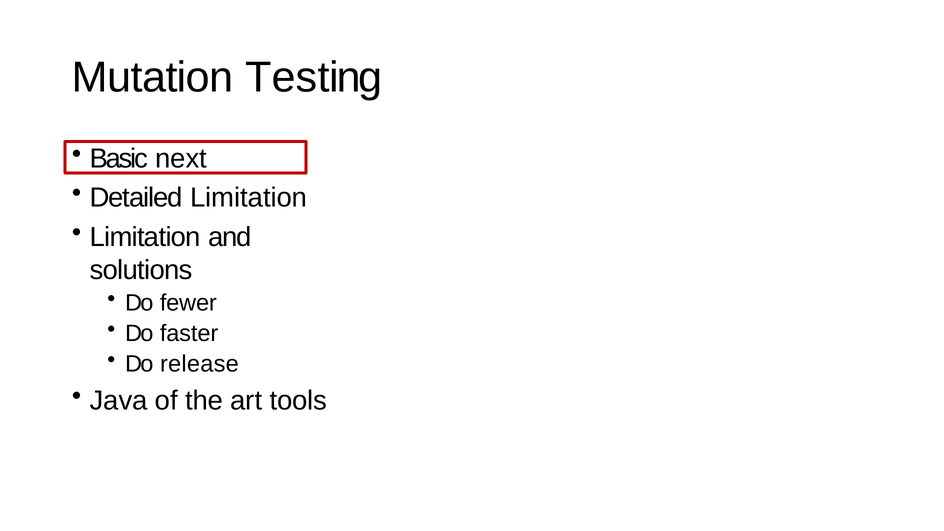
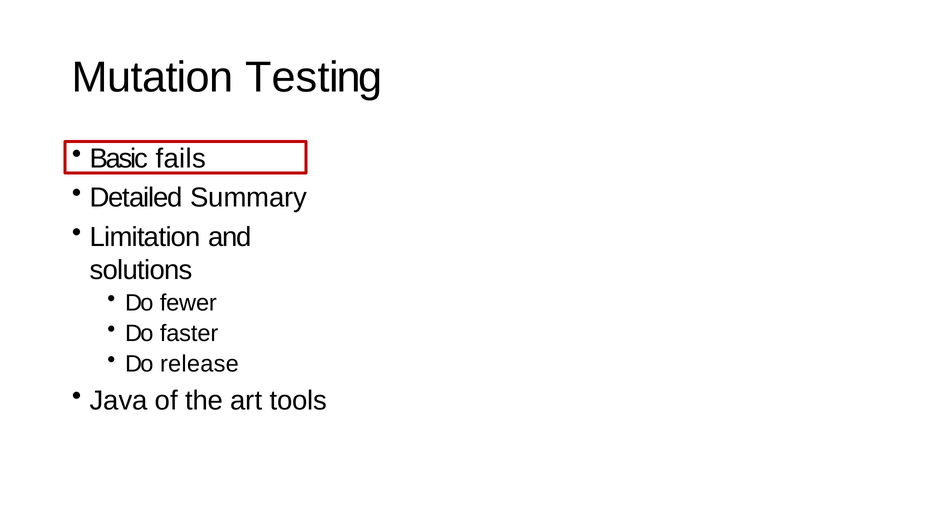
next: next -> fails (181, 158)
Detailed Limitation: Limitation -> Summary (249, 198)
